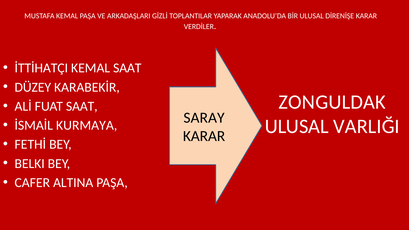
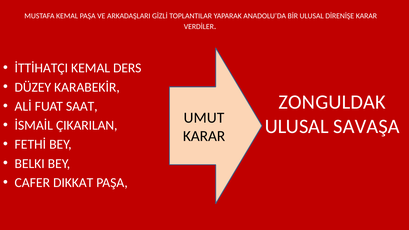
KEMAL SAAT: SAAT -> DERS (127, 68)
SARAY: SARAY -> UMUT (204, 118)
VARLIĞI: VARLIĞI -> SAVAŞA (367, 127)
KURMAYA: KURMAYA -> ÇIKARILAN (87, 125)
ALTINA: ALTINA -> DIKKAT (73, 183)
